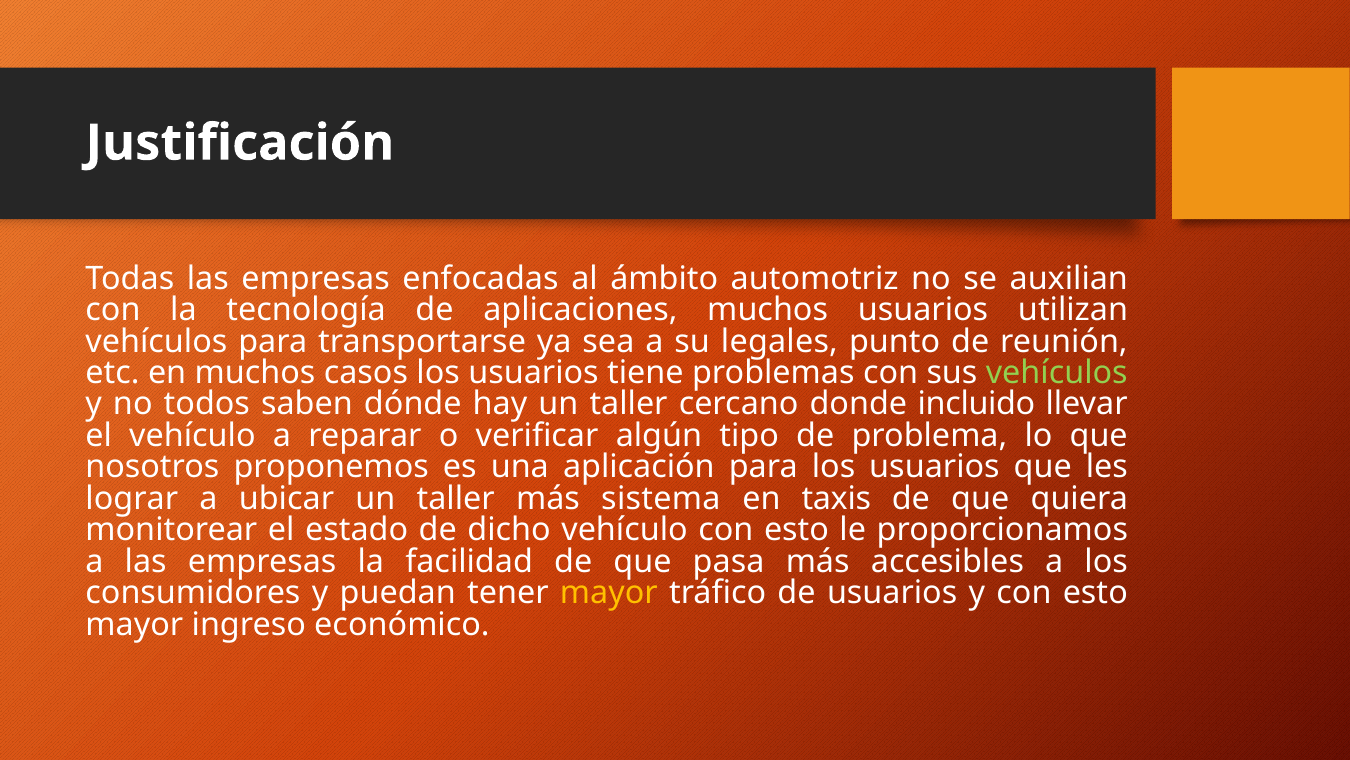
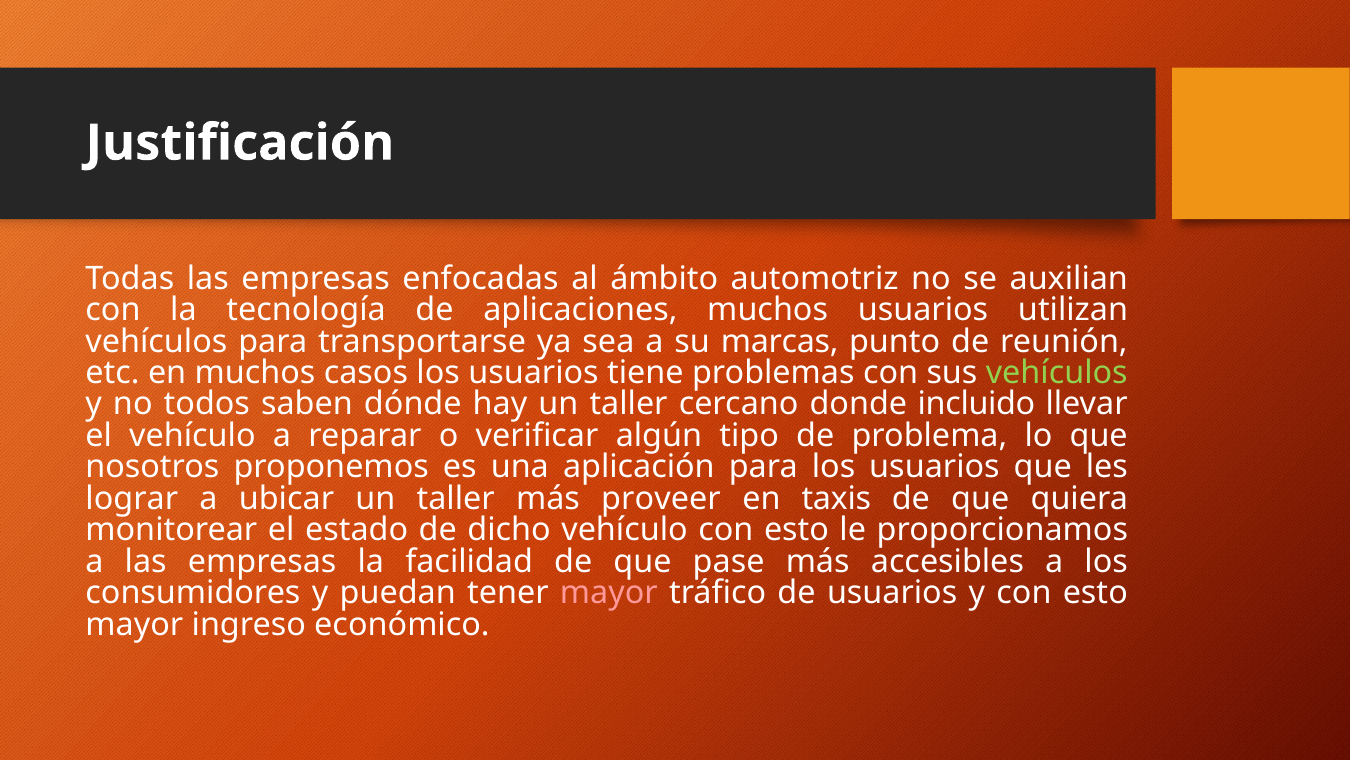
legales: legales -> marcas (780, 341)
sistema: sistema -> proveer (661, 498)
pasa: pasa -> pase (729, 561)
mayor colour: yellow -> pink (609, 592)
